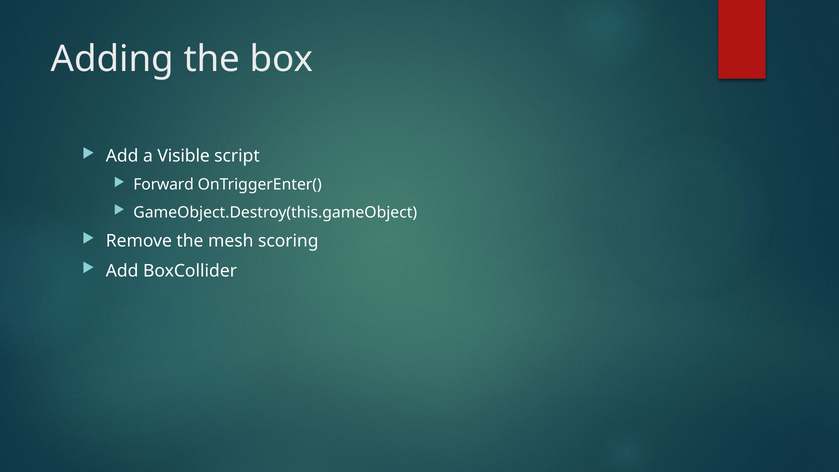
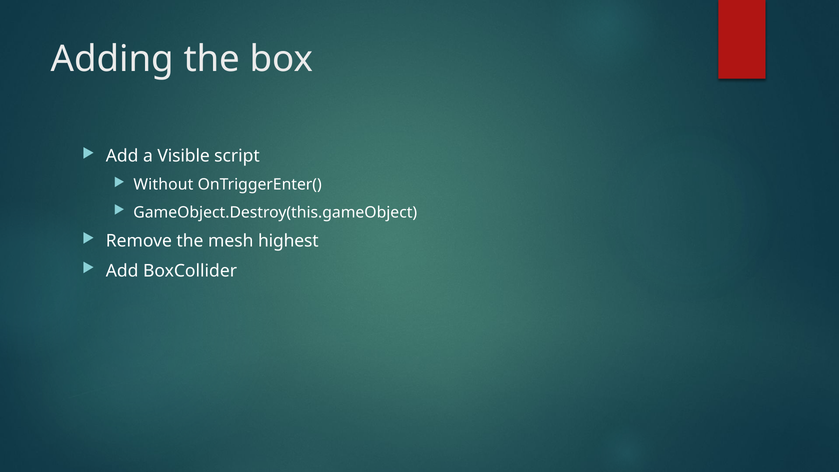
Forward: Forward -> Without (163, 185)
scoring: scoring -> highest (288, 241)
